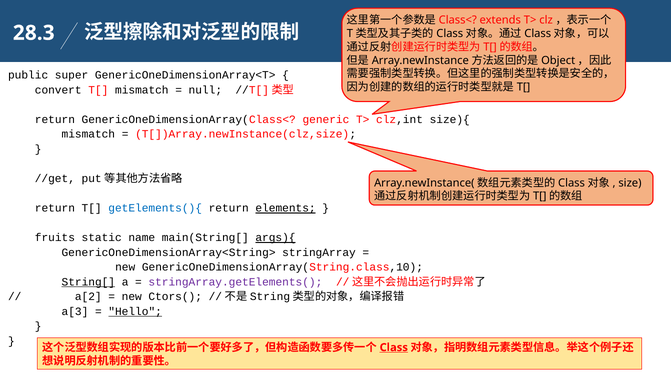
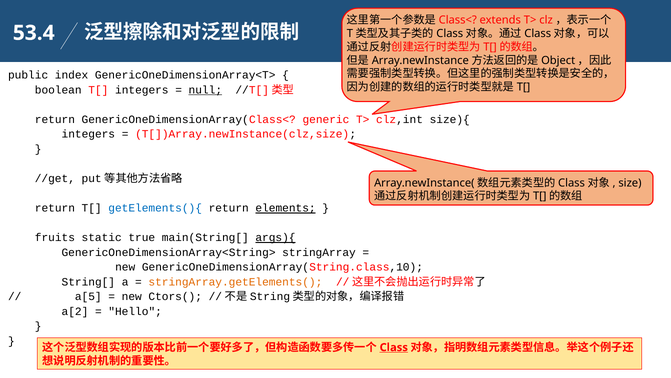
28.3: 28.3 -> 53.4 (34, 33)
super: super -> index (72, 75)
convert: convert -> boolean (58, 90)
T[ mismatch: mismatch -> integers (142, 90)
null underline: none -> present (205, 90)
mismatch: mismatch -> integers (88, 134)
name: name -> true (142, 237)
String[ underline: present -> none (88, 281)
stringArray.getElements( colour: purple -> orange (235, 281)
a[2: a[2 -> a[5 (88, 296)
a[3: a[3 -> a[2 (75, 311)
Hello underline: present -> none (135, 311)
